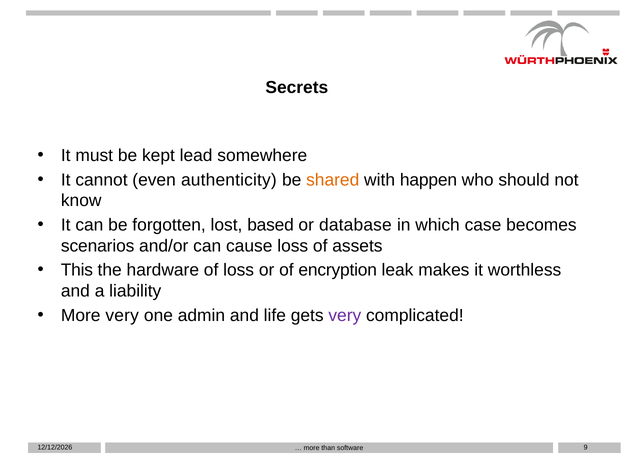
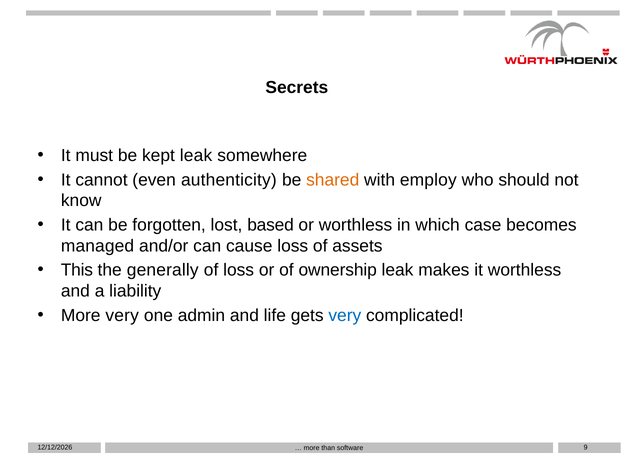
kept lead: lead -> leak (196, 155)
happen: happen -> employ (428, 180)
or database: database -> worthless (355, 225)
scenarios: scenarios -> managed (98, 246)
hardware: hardware -> generally (163, 270)
encryption: encryption -> ownership (338, 270)
very colour: purple -> blue (345, 315)
